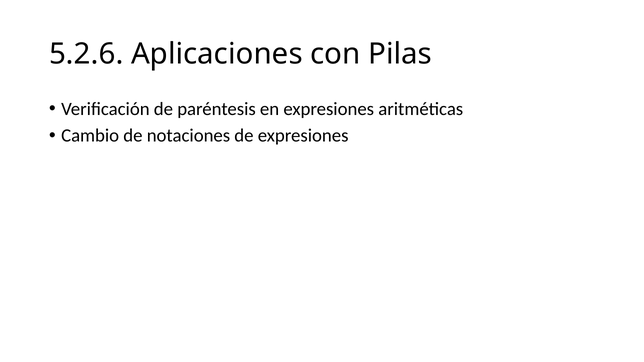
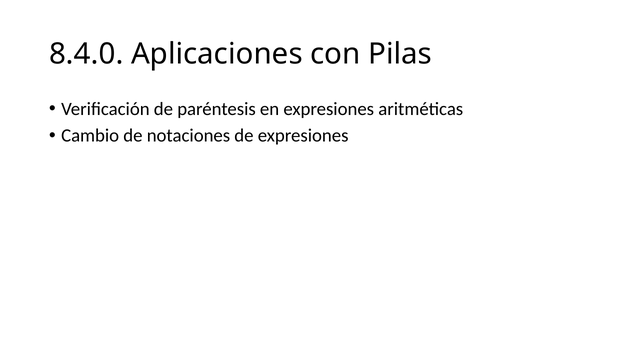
5.2.6: 5.2.6 -> 8.4.0 (86, 54)
